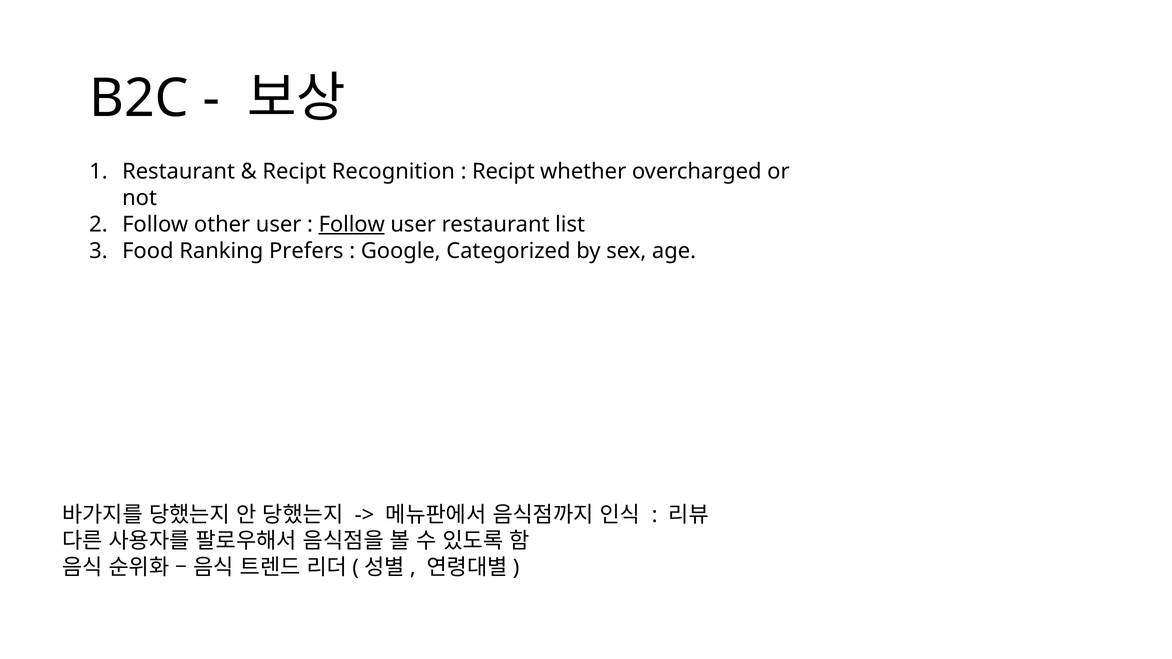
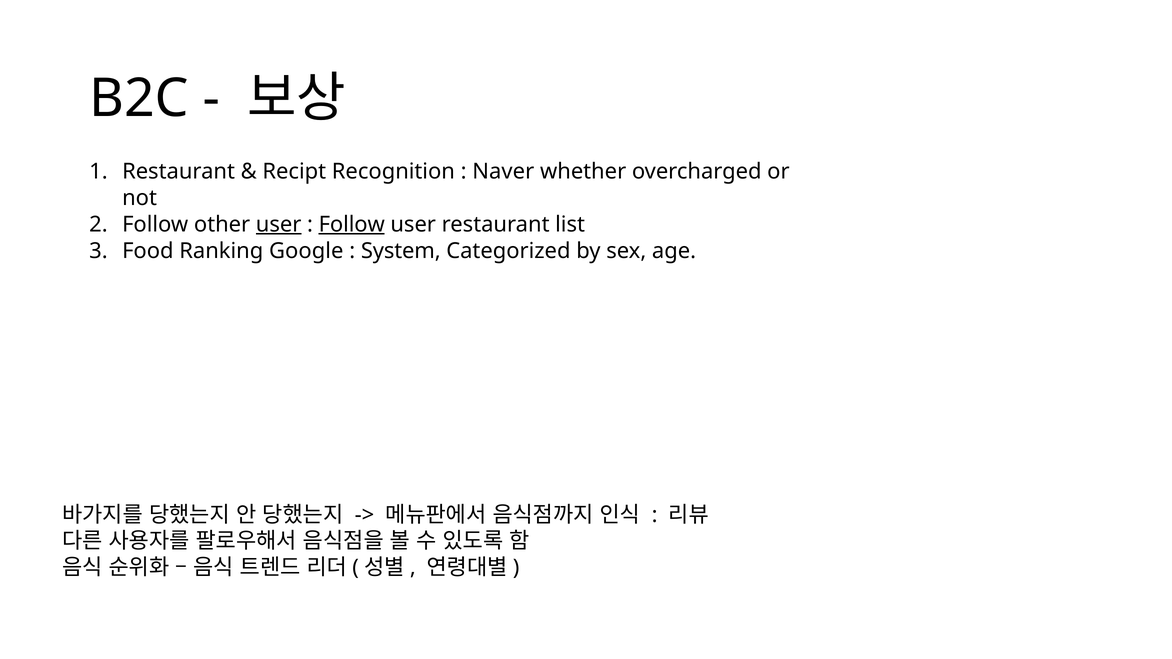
Recipt: Recipt -> Naver (503, 172)
user underline: none -> present (279, 225)
Prefers: Prefers -> Google (306, 251)
Google: Google -> System (401, 251)
